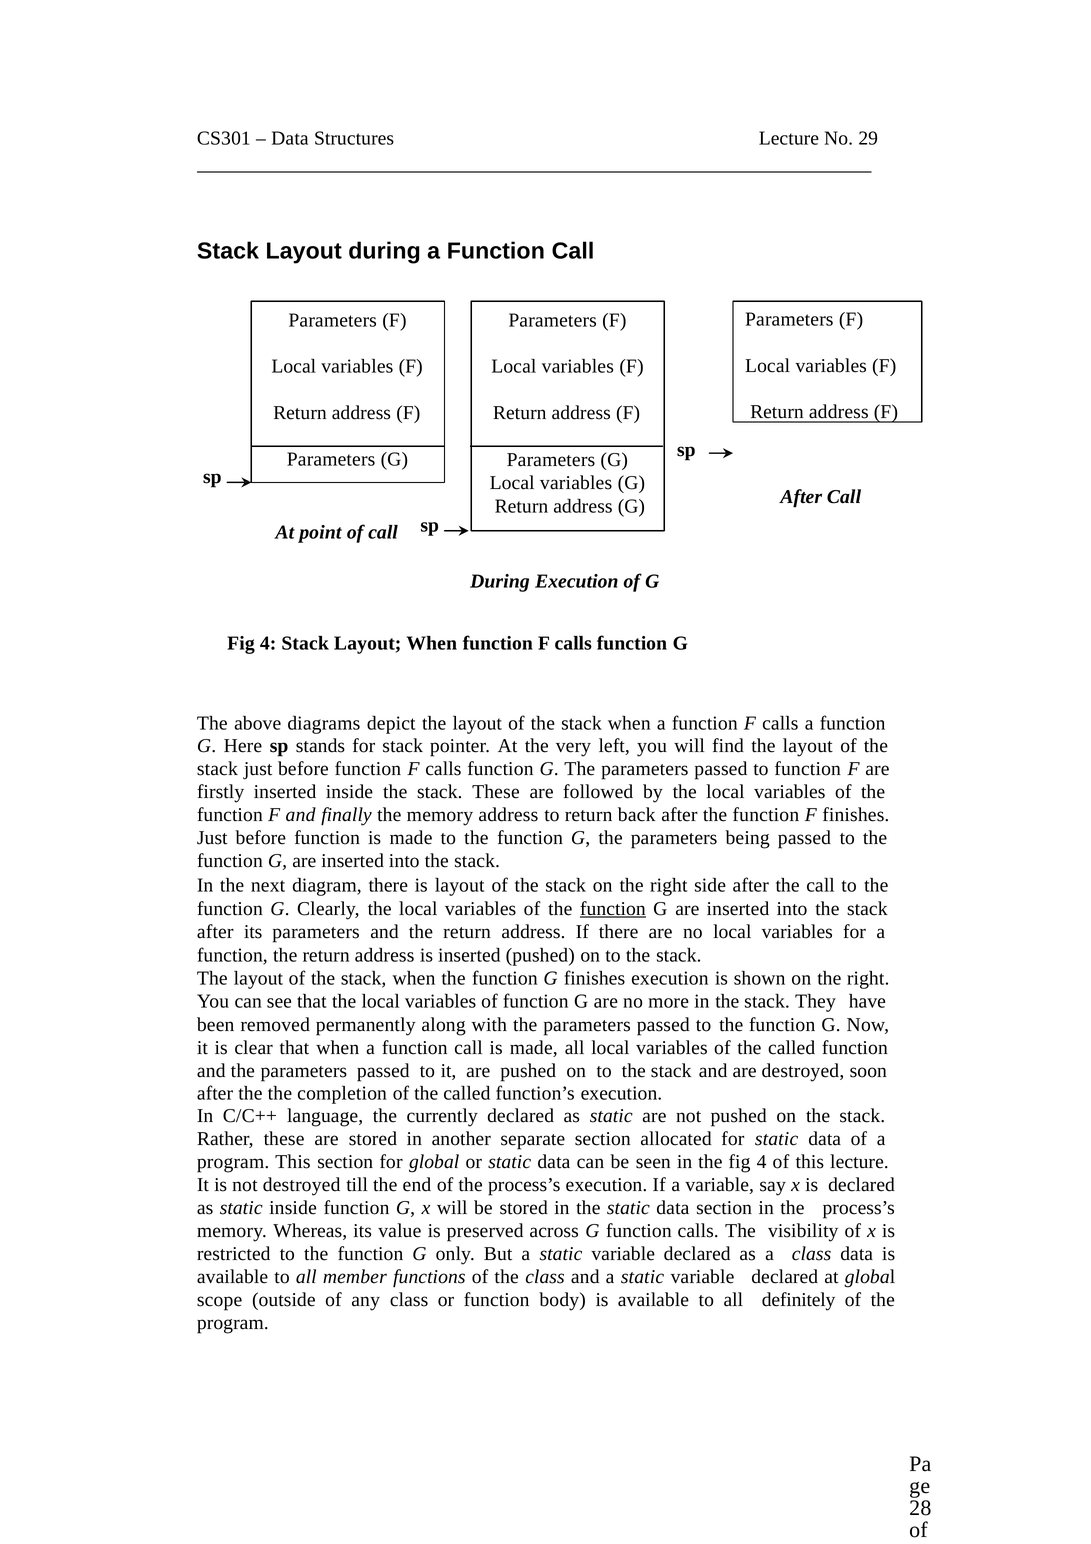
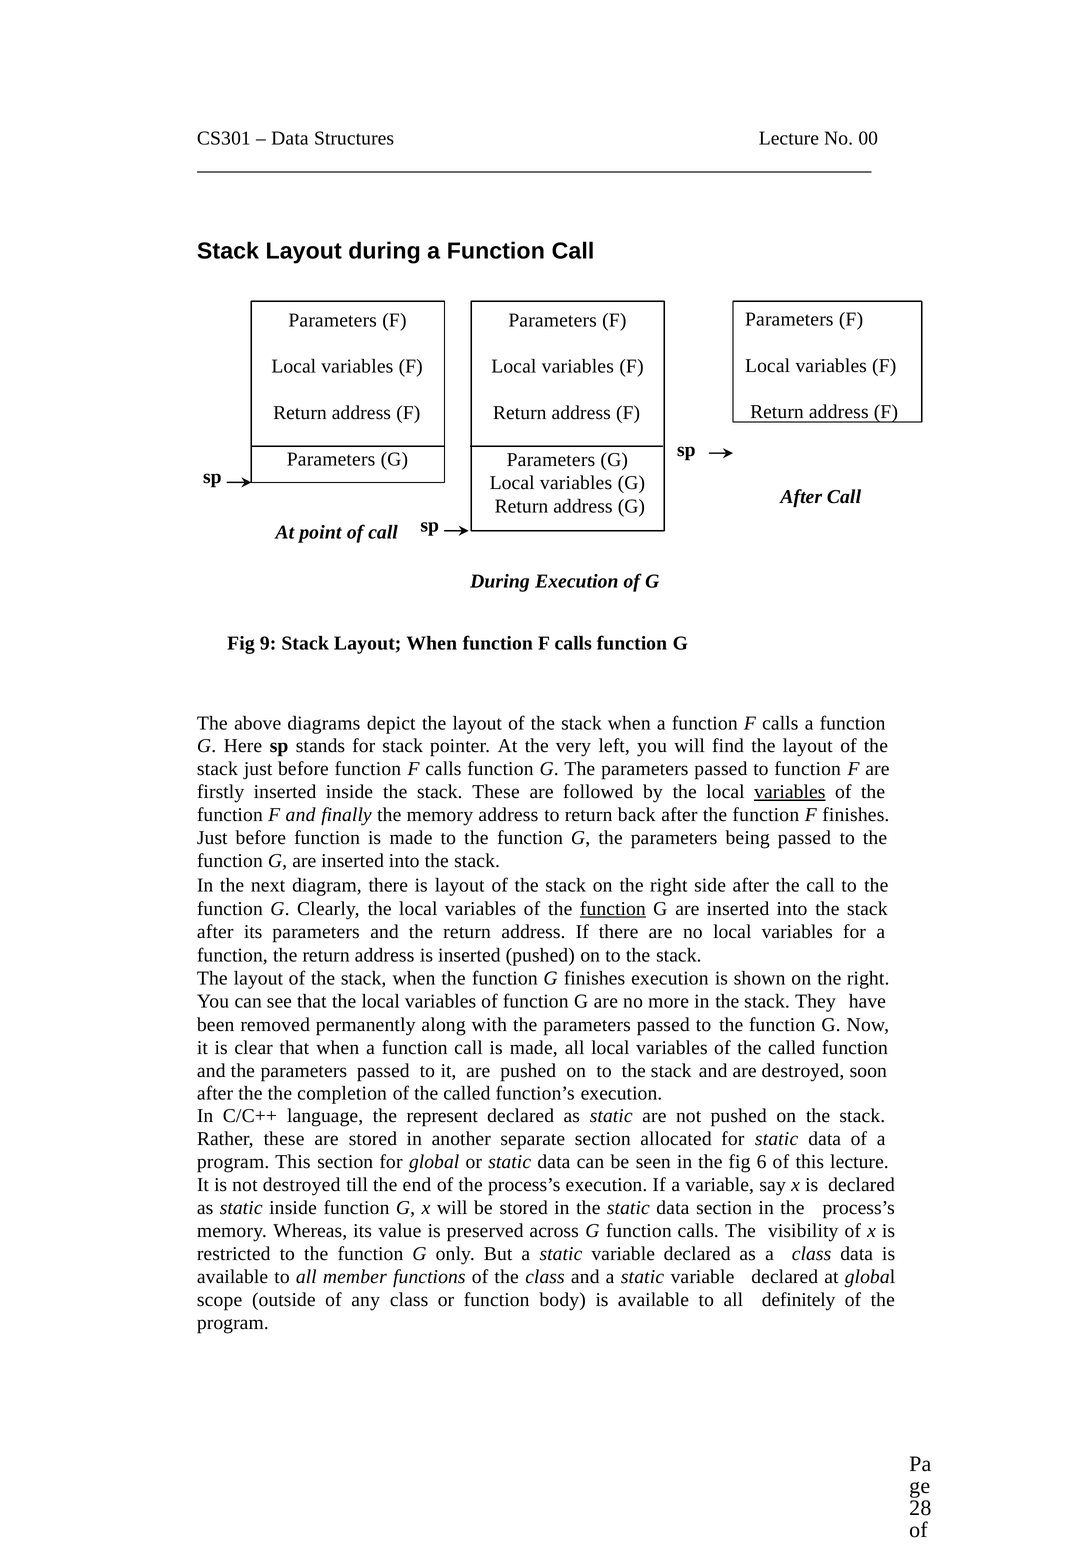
29: 29 -> 00 (868, 138)
4: 4 -> 9 (268, 643)
variables underline: none -> present (790, 792)
currently: currently -> represent (442, 1116)
the fig 4: 4 -> 6 (762, 1162)
